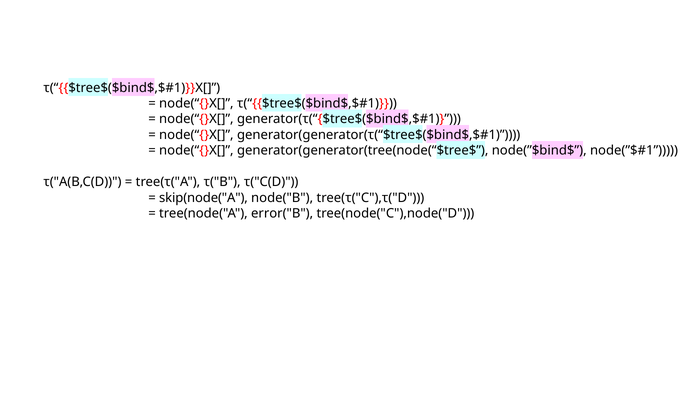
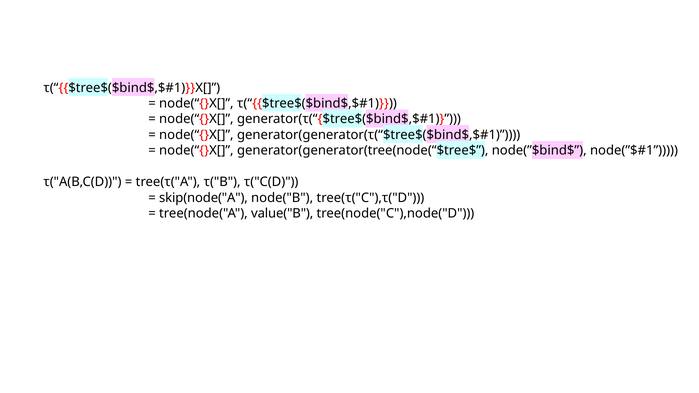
error("B: error("B -> value("B (282, 214)
